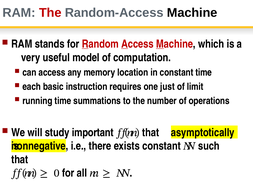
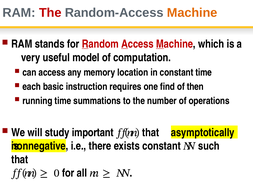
Machine colour: black -> orange (192, 13)
just: just -> find (168, 87)
limit: limit -> then (195, 87)
